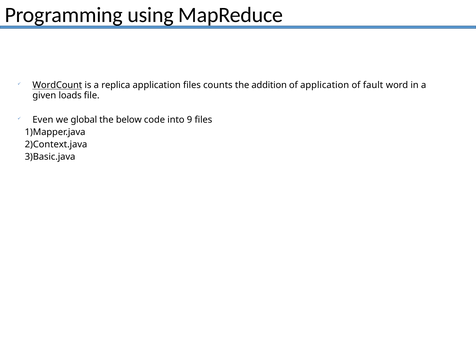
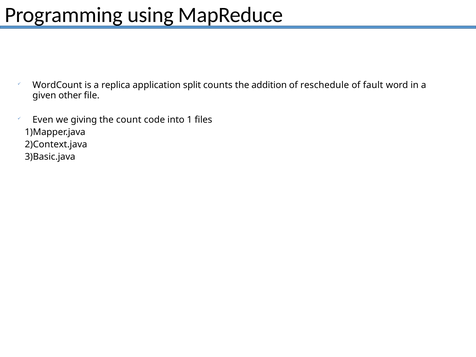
WordCount underline: present -> none (57, 85)
application files: files -> split (192, 85)
of application: application -> reschedule (325, 85)
loads: loads -> other (70, 95)
global: global -> giving (84, 120)
below: below -> count (129, 120)
9: 9 -> 1 (190, 120)
